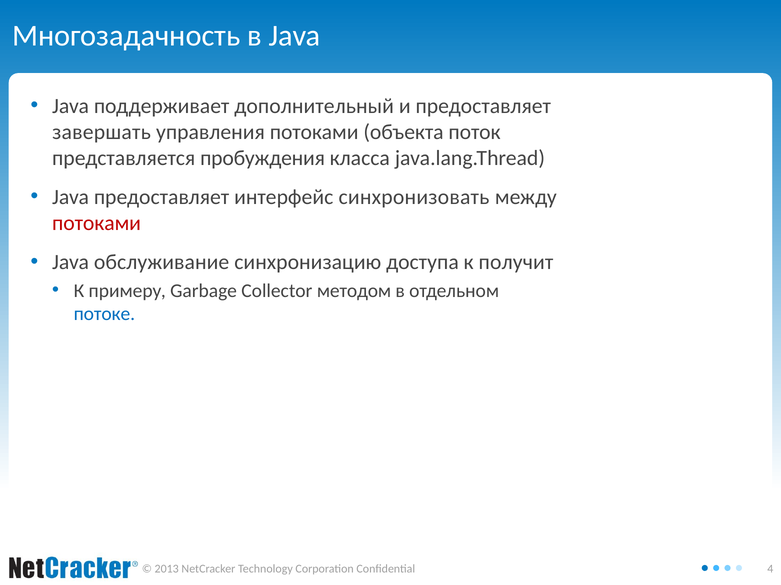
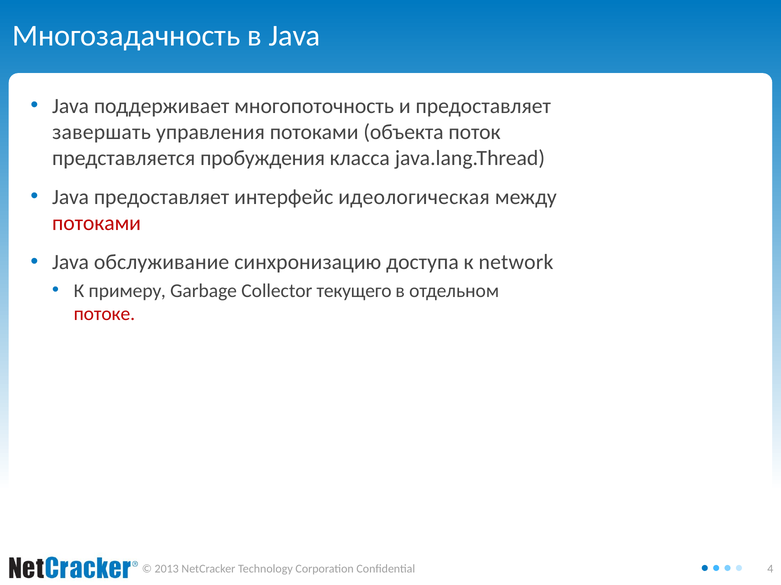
дополнительный: дополнительный -> многопоточность (314, 106)
синхронизовать: синхронизовать -> идеологическая (414, 197)
получит: получит -> network (516, 262)
методом: методом -> текущего (354, 291)
потоке colour: blue -> red (104, 314)
